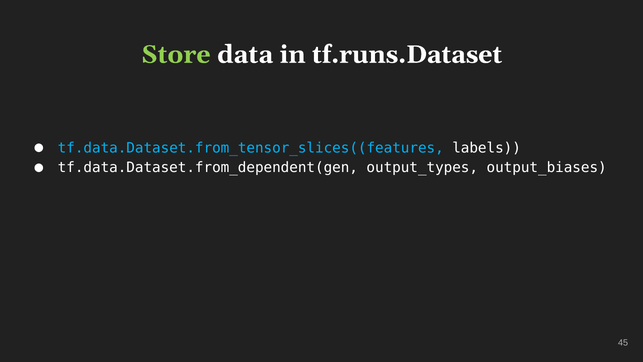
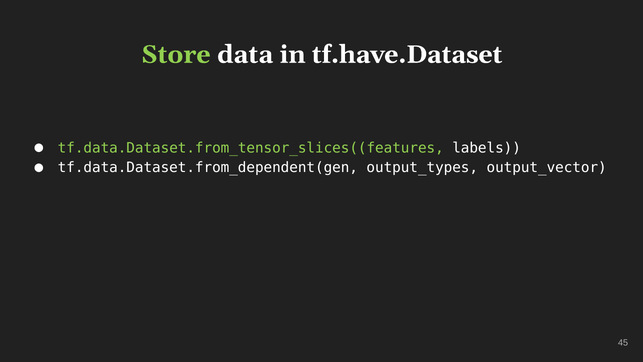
tf.runs.Dataset: tf.runs.Dataset -> tf.have.Dataset (407, 54)
tf.data.Dataset.from_tensor_slices((features colour: light blue -> light green (251, 148)
output_biases: output_biases -> output_vector (547, 168)
